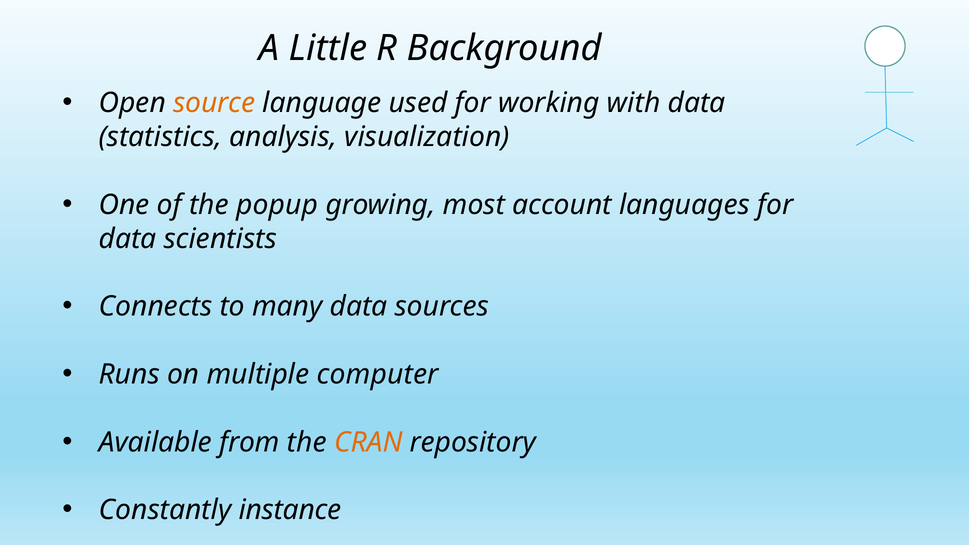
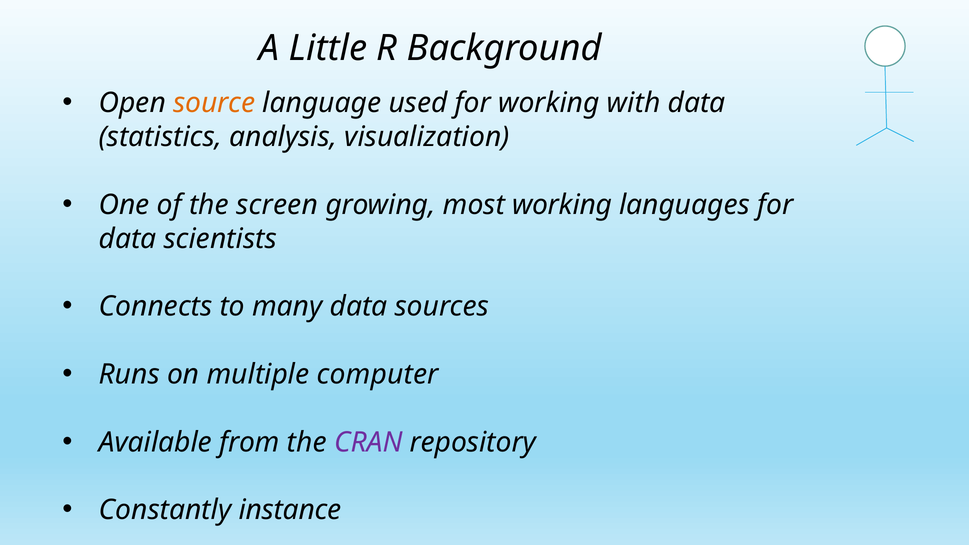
popup: popup -> screen (277, 205)
most account: account -> working (562, 205)
CRAN colour: orange -> purple (368, 442)
